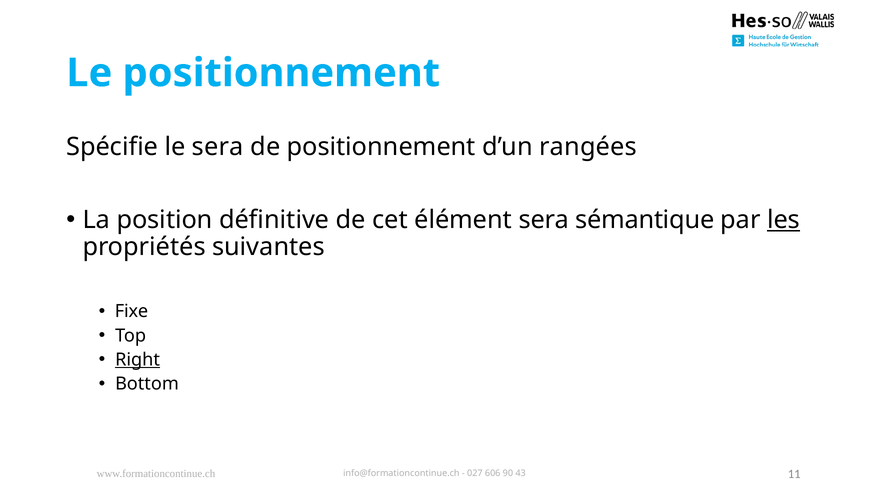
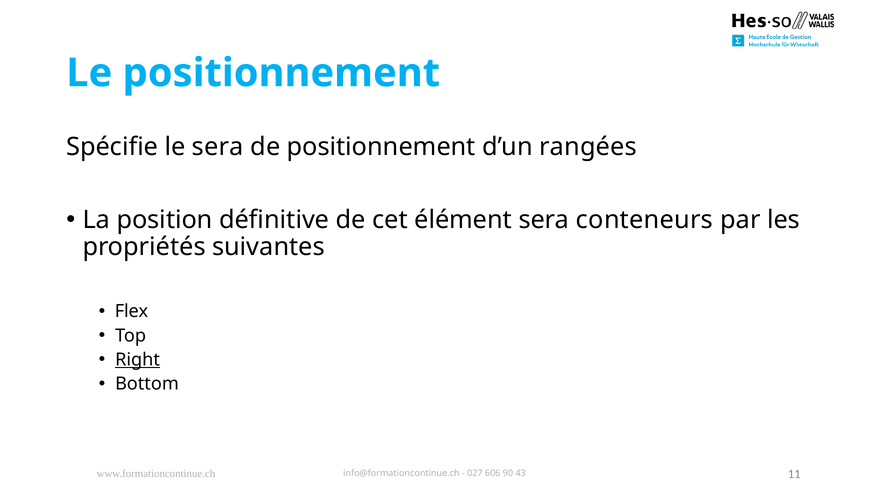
sémantique: sémantique -> conteneurs (645, 220)
les underline: present -> none (783, 220)
Fixe: Fixe -> Flex (131, 311)
